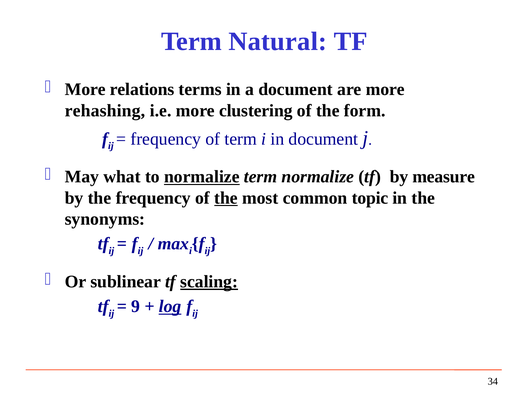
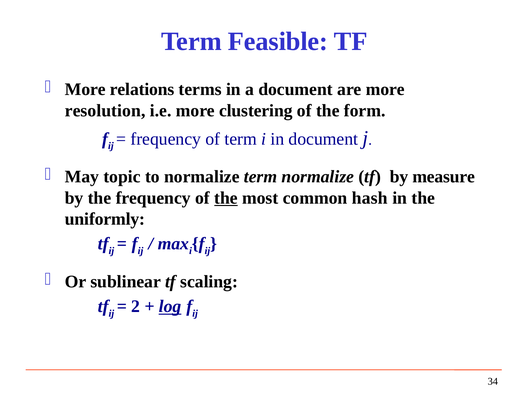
Natural: Natural -> Feasible (278, 42)
rehashing: rehashing -> resolution (105, 111)
what: what -> topic (122, 177)
normalize underline: present -> none (202, 177)
topic: topic -> hash (370, 198)
synonyms: synonyms -> uniformly (105, 219)
scaling underline: present -> none (209, 282)
9: 9 -> 2 (136, 306)
